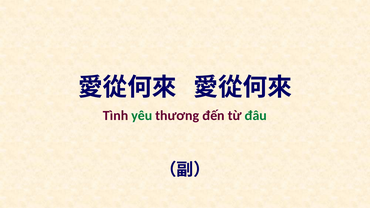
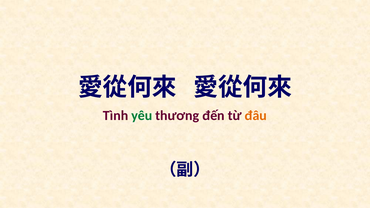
đâu colour: green -> orange (256, 116)
